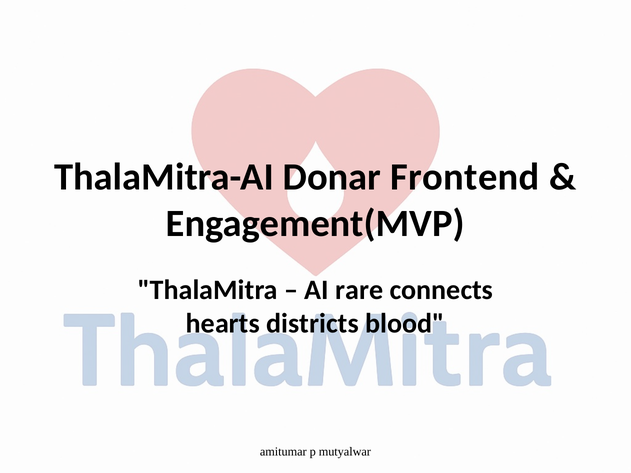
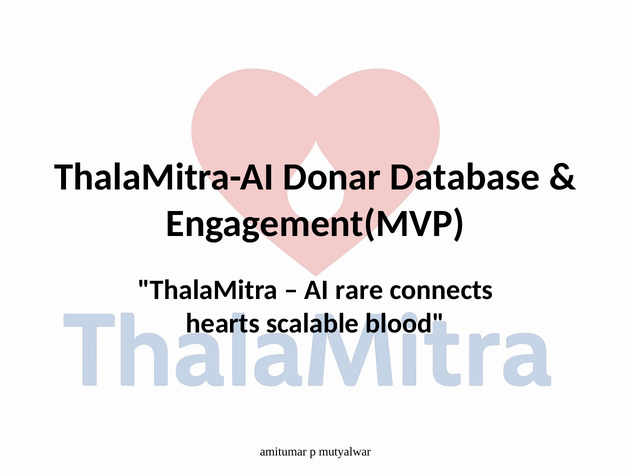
Frontend: Frontend -> Database (465, 177)
districts: districts -> scalable (313, 324)
